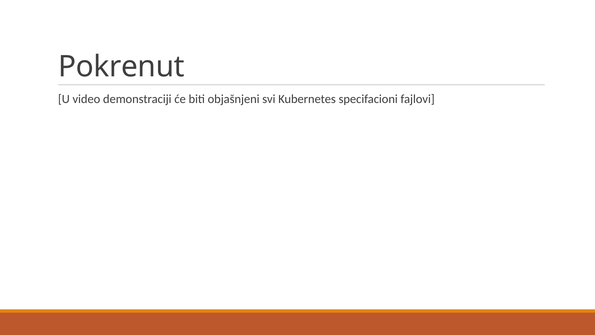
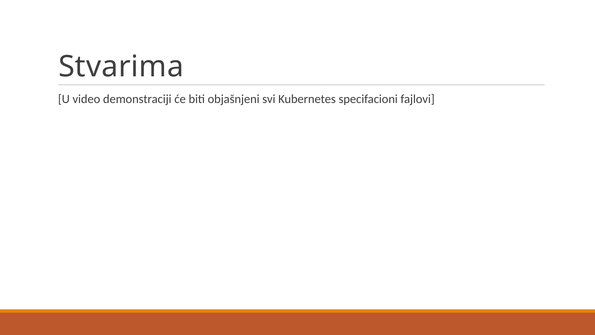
Pokrenut: Pokrenut -> Stvarima (121, 67)
